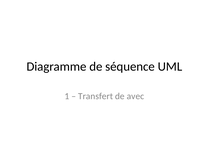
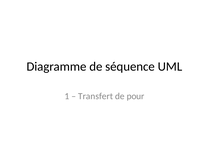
avec: avec -> pour (136, 96)
